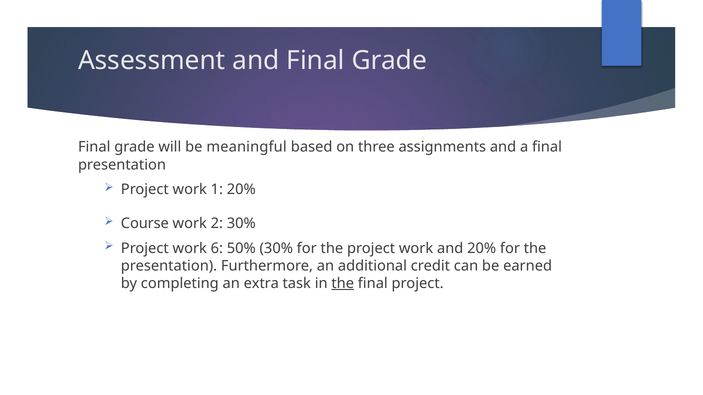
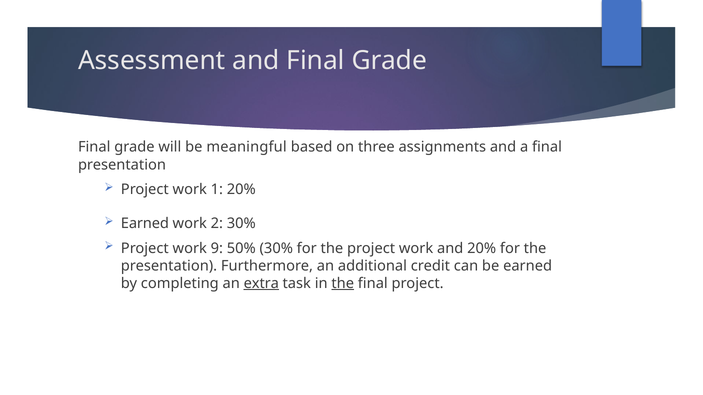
Course: Course -> Earned (145, 224)
6: 6 -> 9 (217, 248)
extra underline: none -> present (261, 284)
